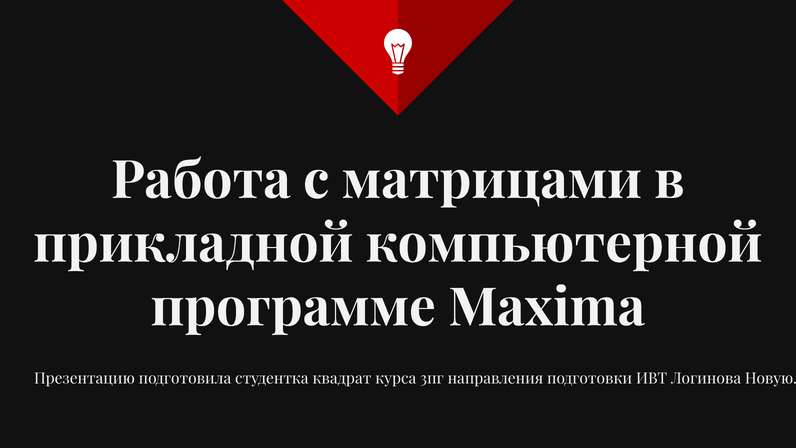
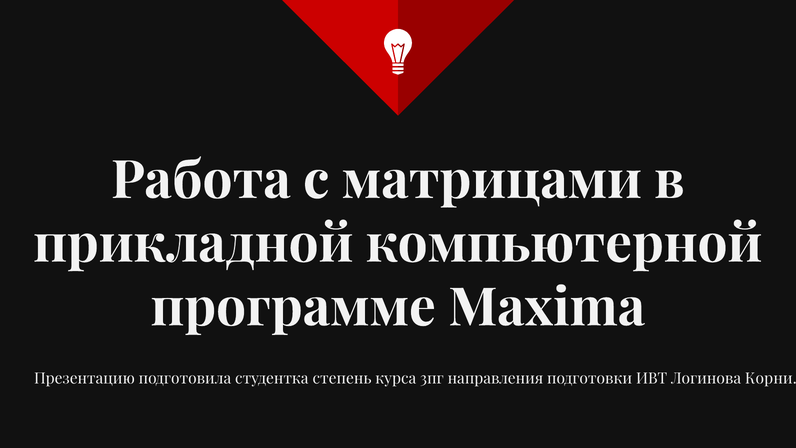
квадрат: квадрат -> степень (342, 378)
Новую: Новую -> Корни (771, 378)
